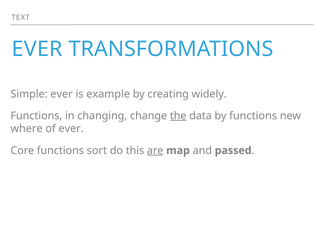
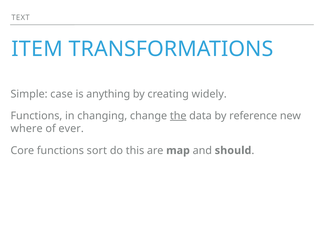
EVER: EVER -> ITEM (37, 49)
Simple ever: ever -> case (62, 94)
example: example -> anything (108, 94)
by functions: functions -> reference (253, 116)
are underline: present -> none (155, 150)
passed: passed -> should (233, 150)
